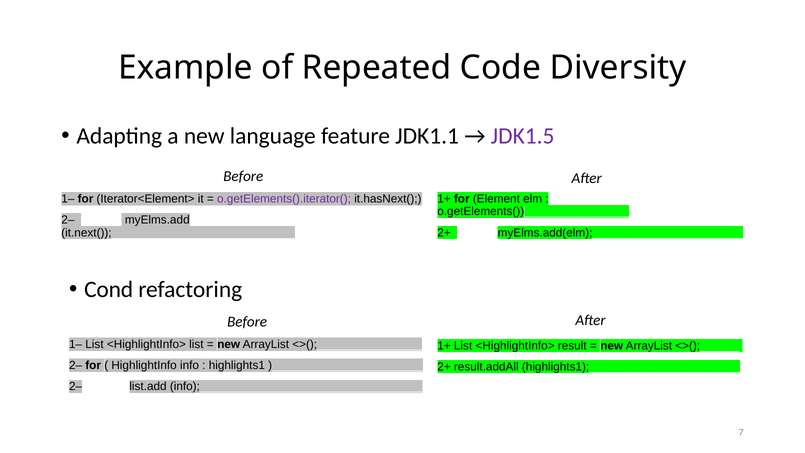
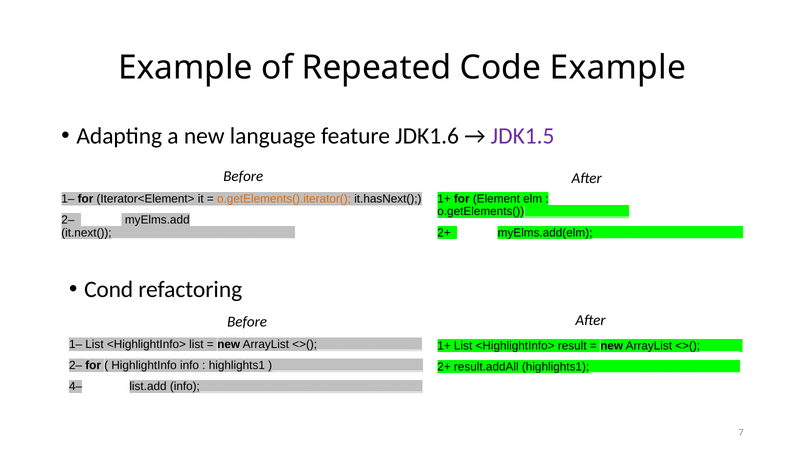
Code Diversity: Diversity -> Example (618, 68)
JDK1.1: JDK1.1 -> JDK1.6 (427, 136)
o.getElements().iterator( colour: purple -> orange (284, 199)
2–: 2– -> 4– (76, 386)
